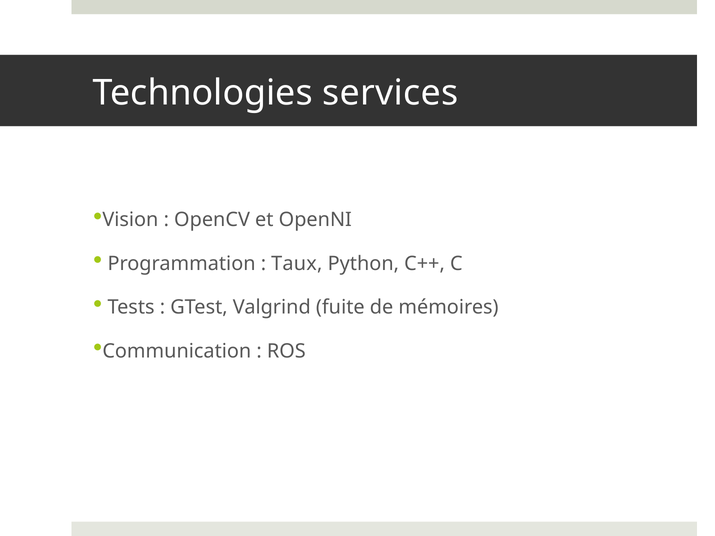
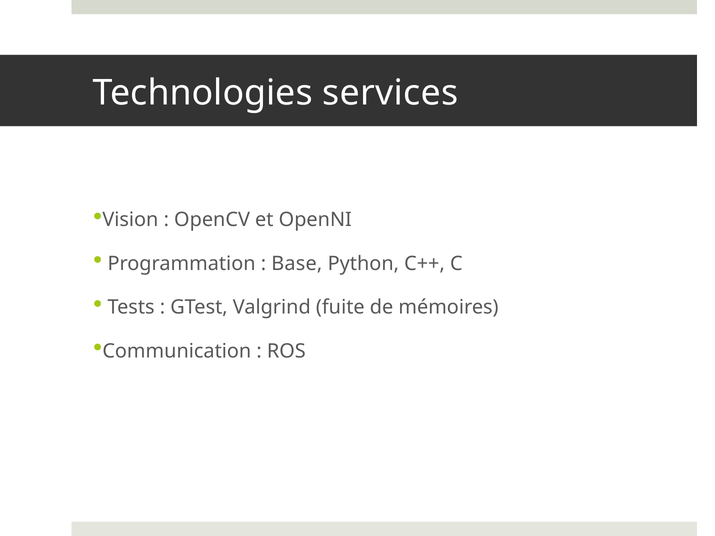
Taux: Taux -> Base (297, 264)
